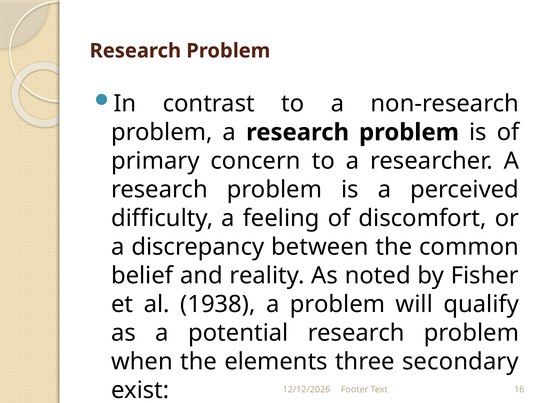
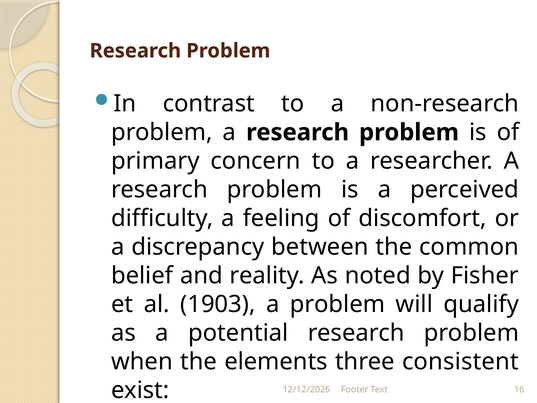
1938: 1938 -> 1903 (218, 304)
secondary: secondary -> consistent (460, 361)
